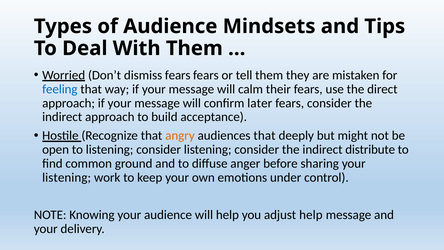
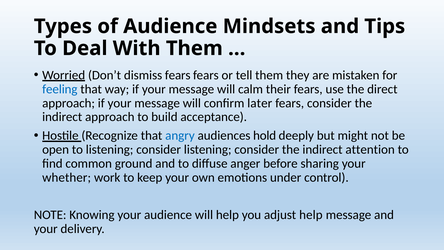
angry colour: orange -> blue (180, 136)
audiences that: that -> hold (265, 136)
distribute: distribute -> attention (370, 149)
listening: listening -> whether (67, 177)
